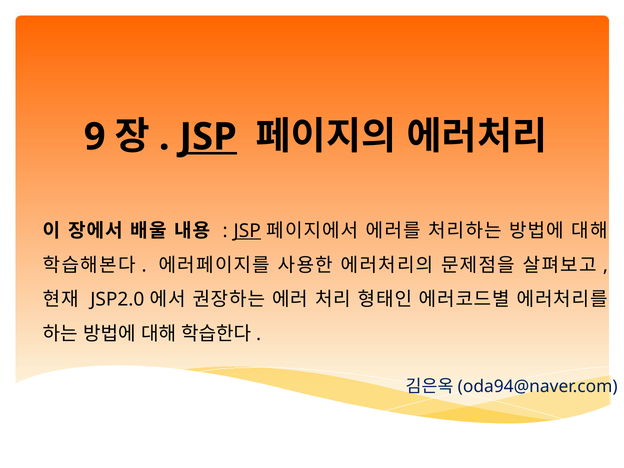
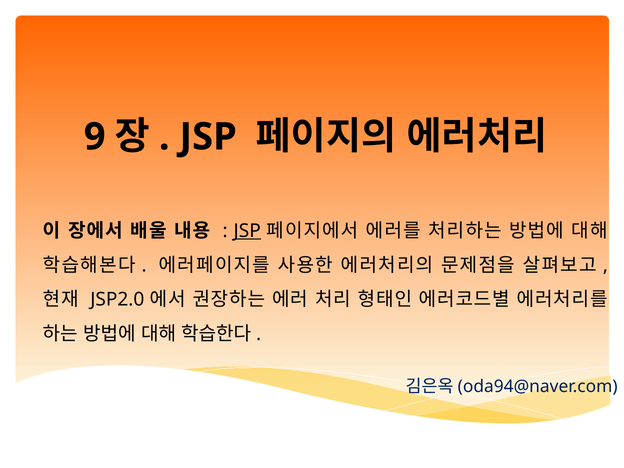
JSP underline: present -> none (208, 137)
